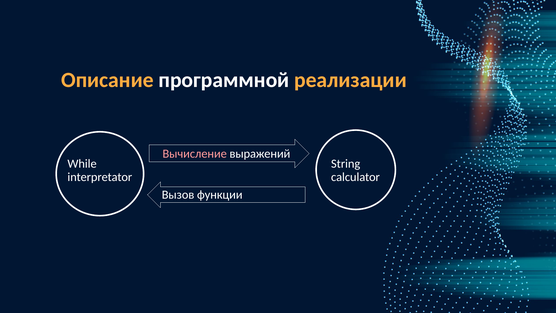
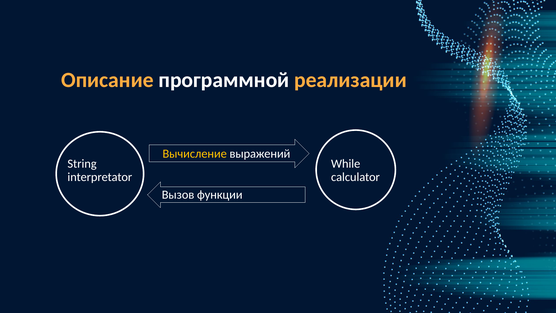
Вычисление colour: pink -> yellow (195, 154)
While: While -> String (82, 164)
String: String -> While (346, 164)
